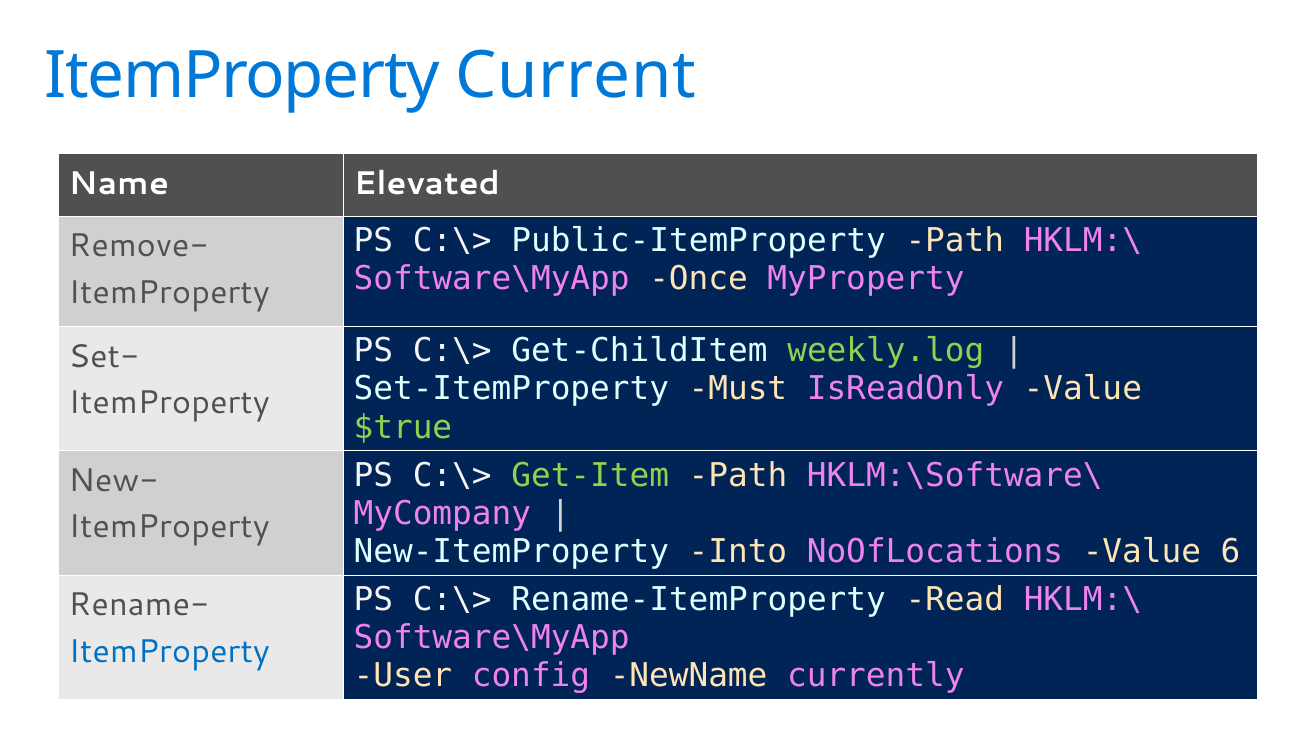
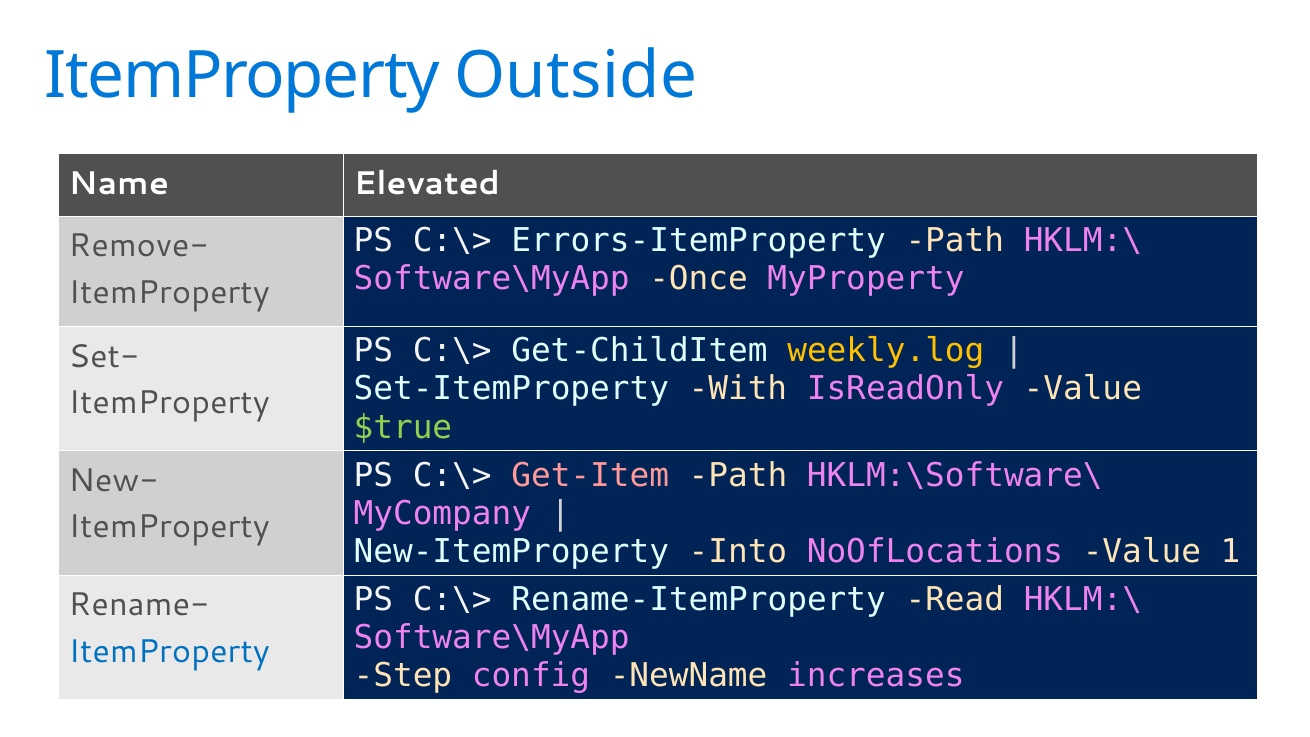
Current: Current -> Outside (576, 76)
Public-ItemProperty: Public-ItemProperty -> Errors-ItemProperty (699, 241)
weekly.log colour: light green -> yellow (886, 351)
Must: Must -> With (738, 389)
Get-Item colour: light green -> pink (590, 475)
6: 6 -> 1 (1231, 552)
User: User -> Step (403, 676)
currently: currently -> increases (876, 676)
